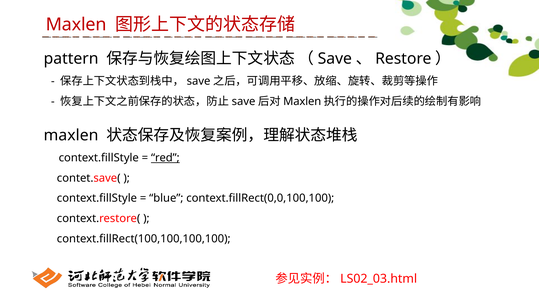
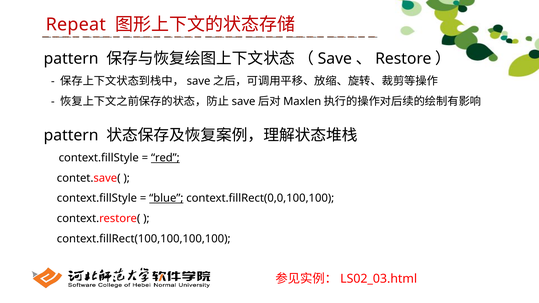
Maxlen: Maxlen -> Repeat (76, 25)
maxlen: maxlen -> pattern (71, 135)
blue underline: none -> present (166, 198)
